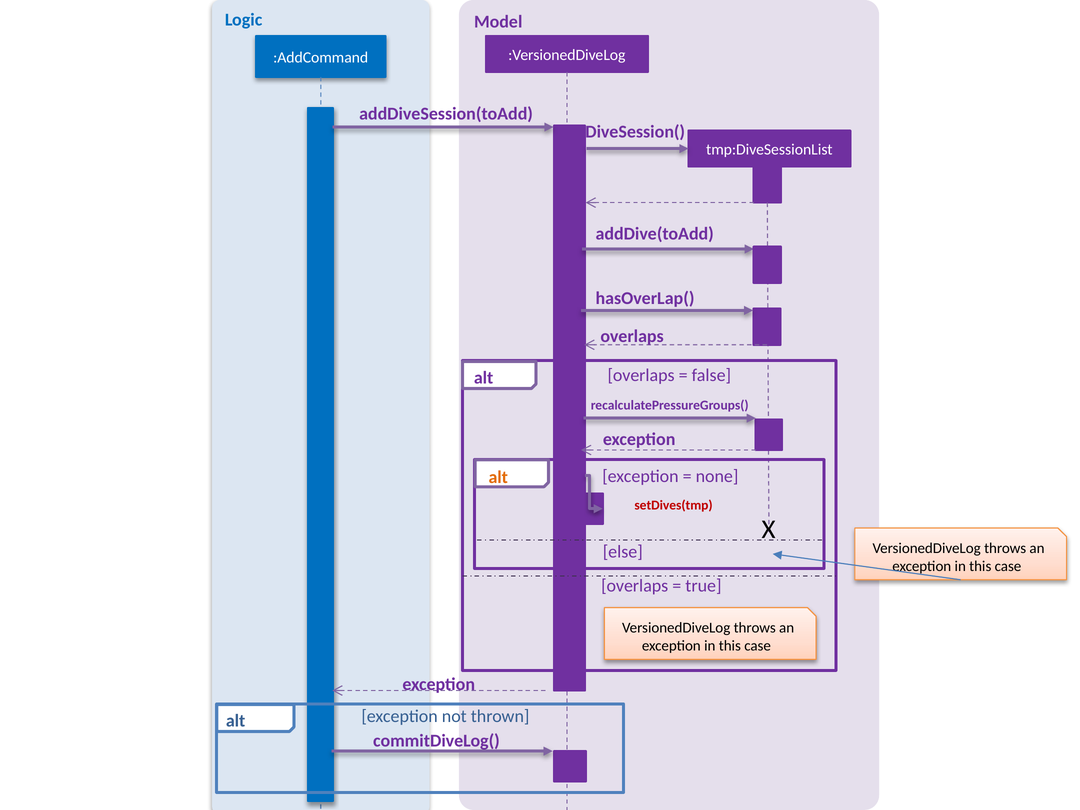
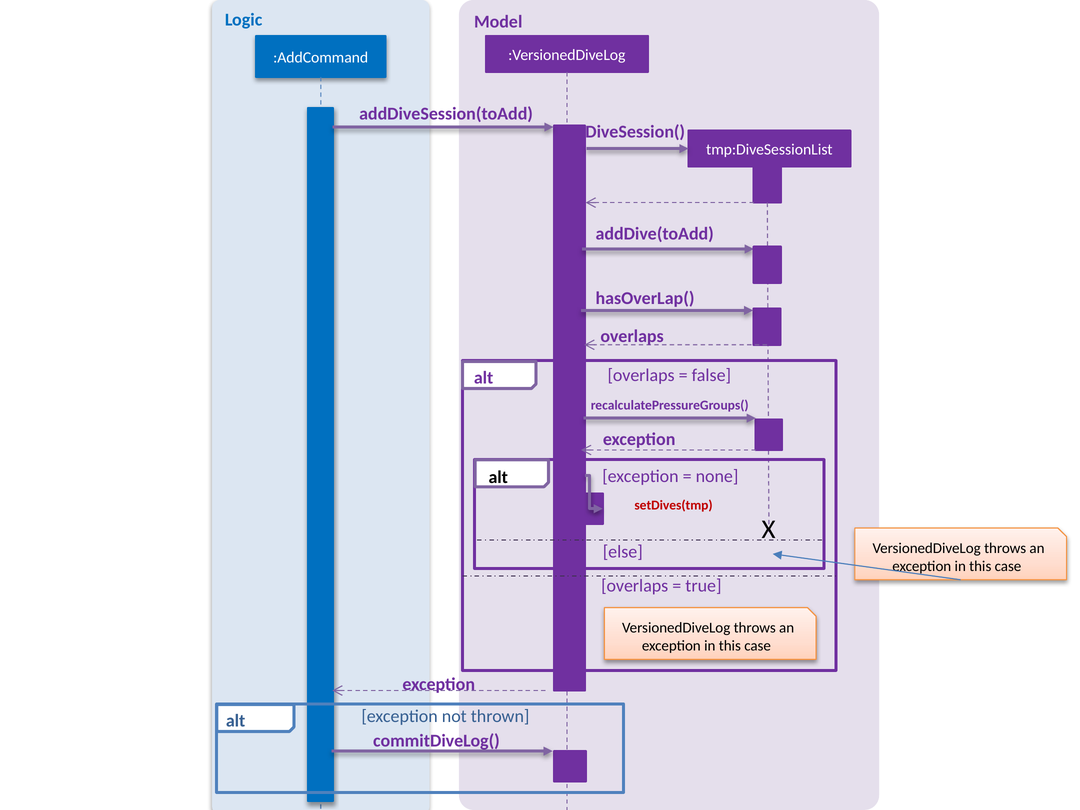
alt colour: orange -> black (498, 477)
